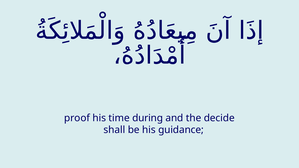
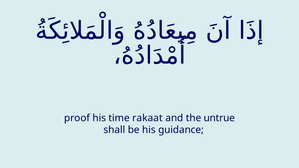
during: during -> rakaat (147, 118)
decide: decide -> untrue (219, 118)
